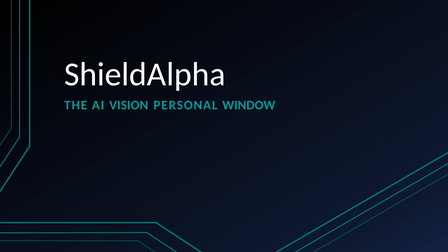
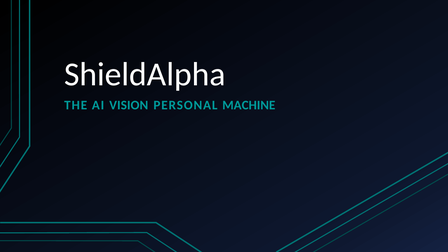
WINDOW: WINDOW -> MACHINE (249, 105)
